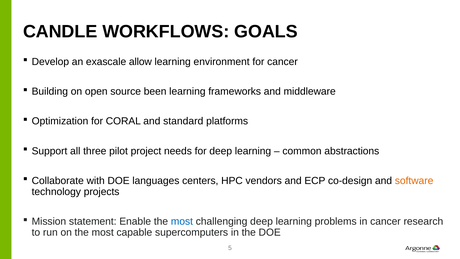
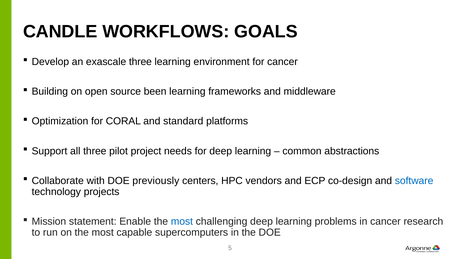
exascale allow: allow -> three (140, 62)
languages: languages -> previously (156, 181)
software colour: orange -> blue (414, 181)
